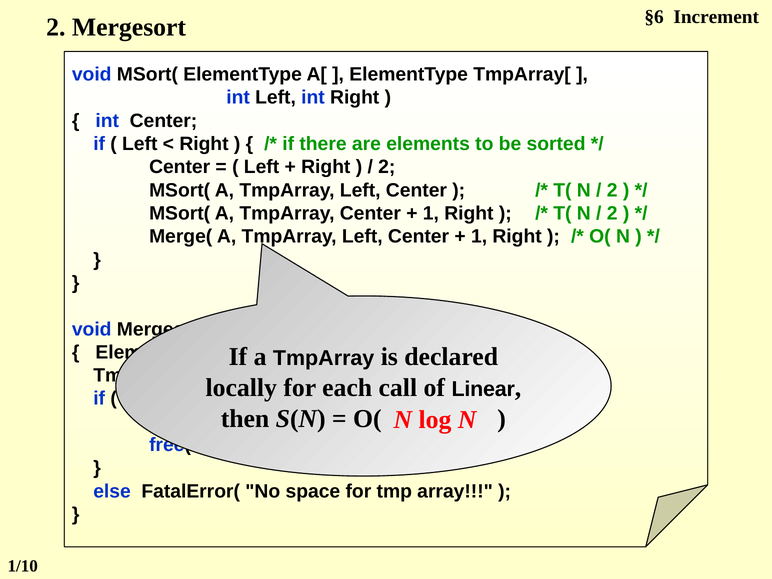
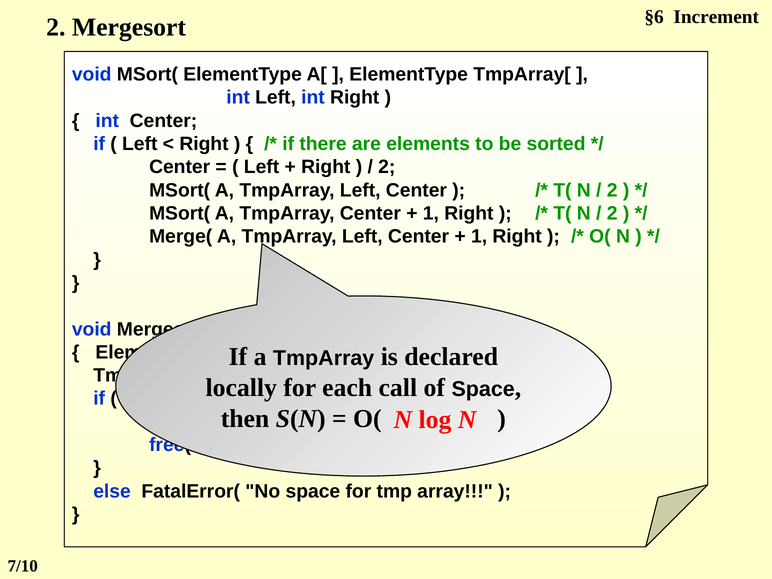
Linear: Linear -> Space (483, 389)
1/10: 1/10 -> 7/10 (23, 566)
